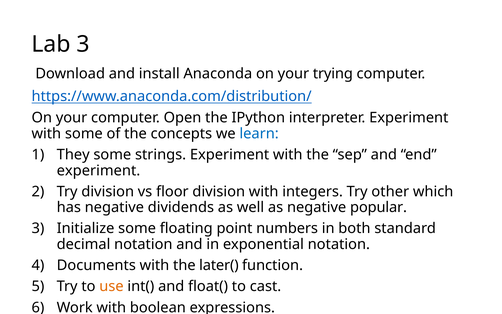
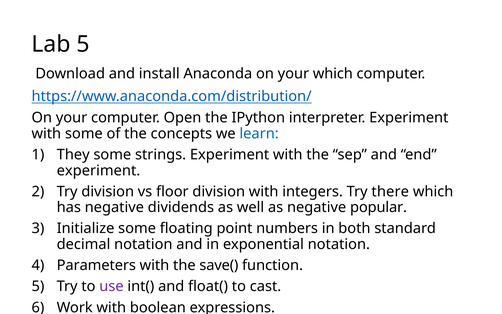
Lab 3: 3 -> 5 (83, 44)
your trying: trying -> which (333, 74)
other: other -> there (390, 191)
Documents: Documents -> Parameters (96, 265)
later(: later( -> save( (219, 265)
use colour: orange -> purple (111, 286)
